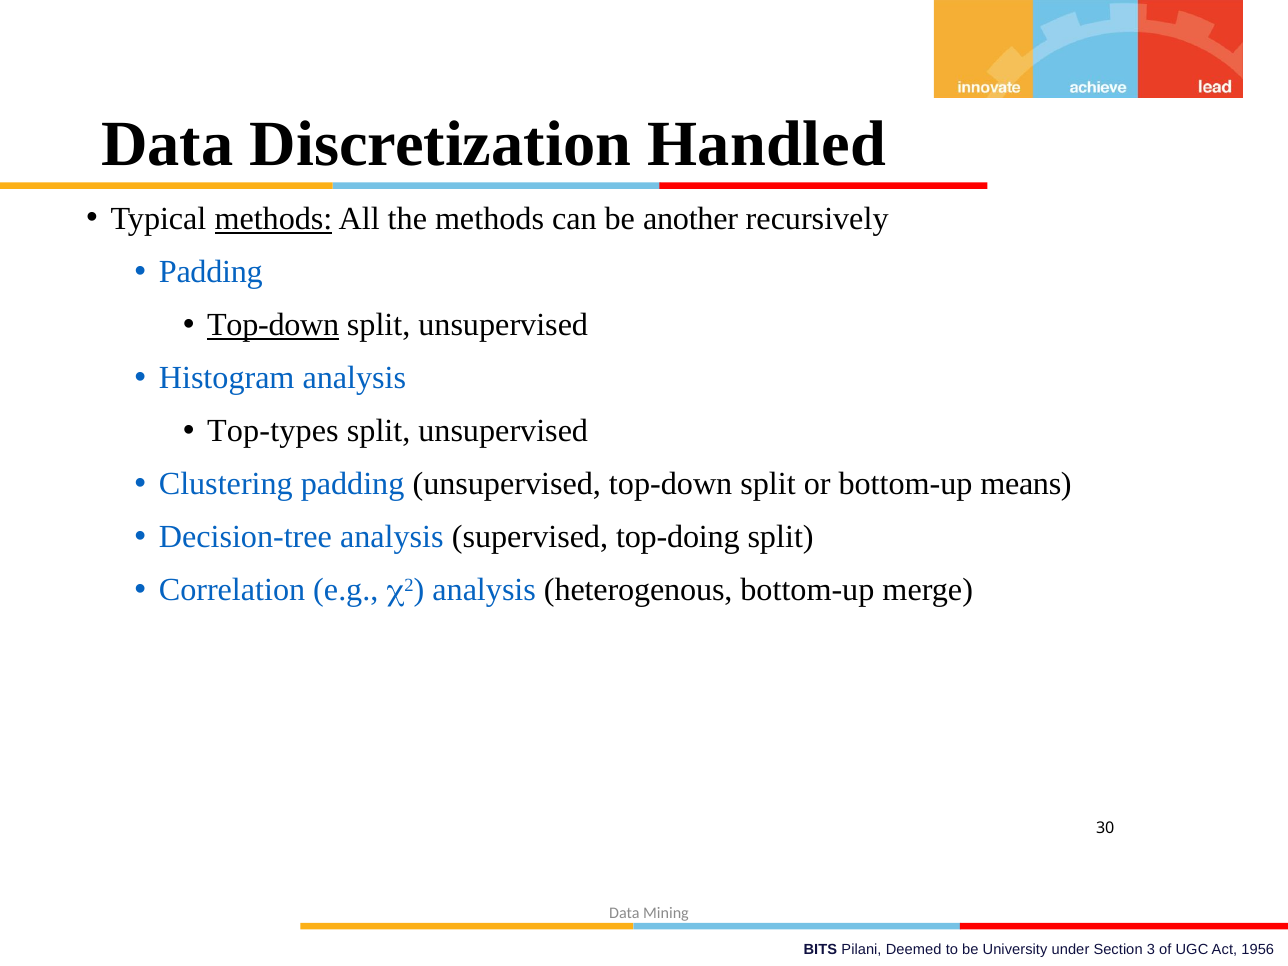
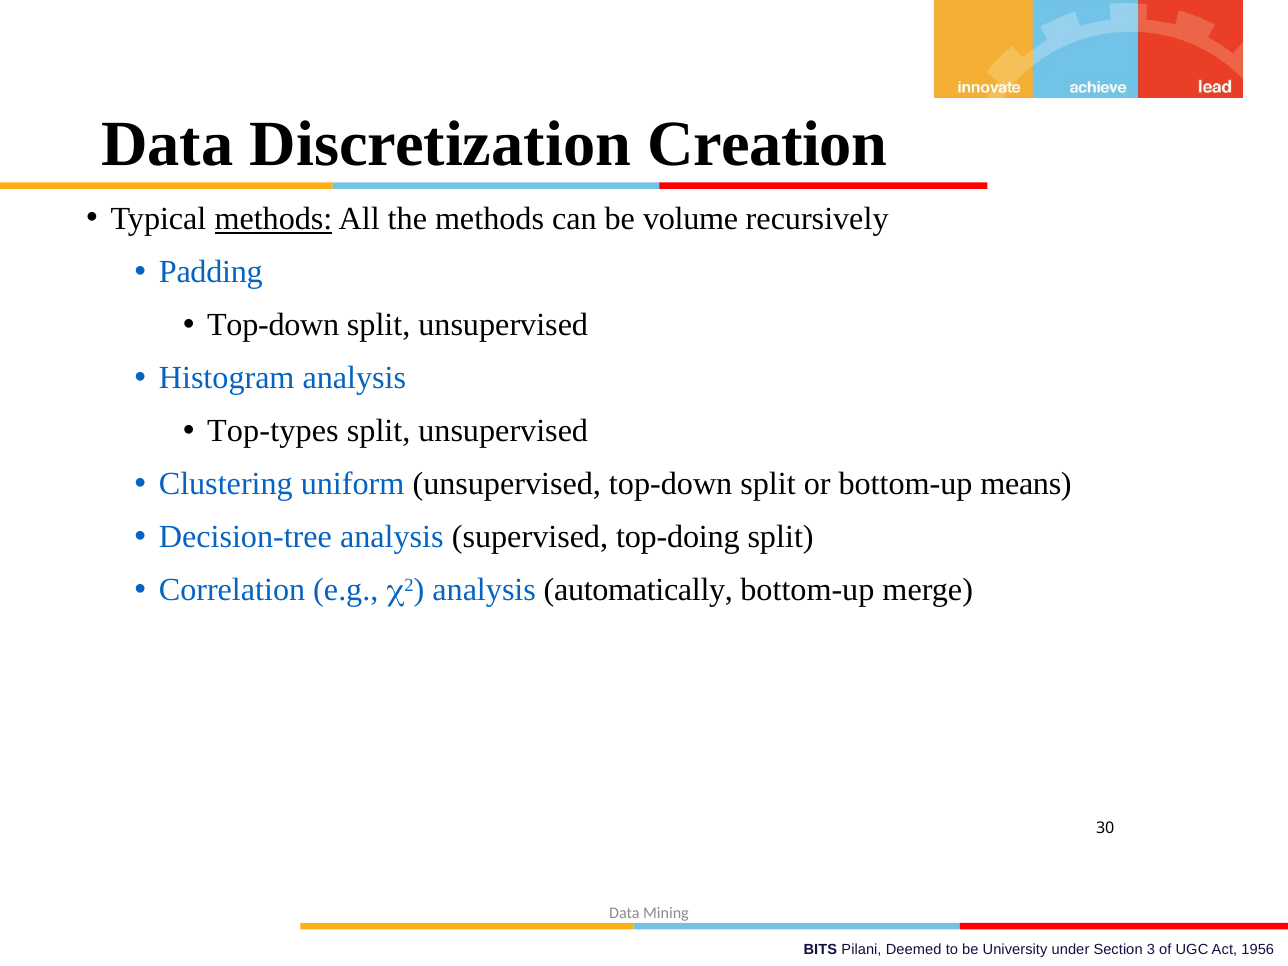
Handled: Handled -> Creation (767, 144)
another: another -> volume (691, 219)
Top-down underline: present -> none (273, 325)
Clustering padding: padding -> uniform (353, 484)
heterogenous: heterogenous -> automatically (638, 590)
